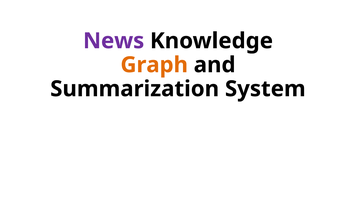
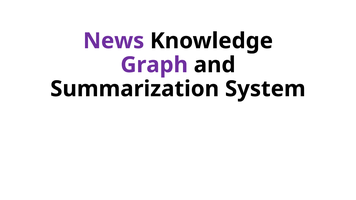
Graph colour: orange -> purple (154, 65)
